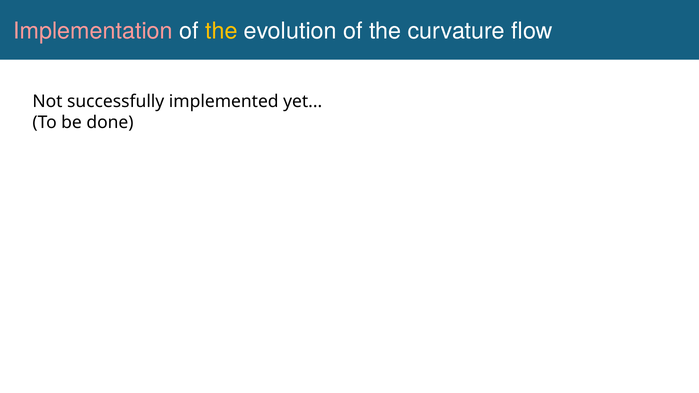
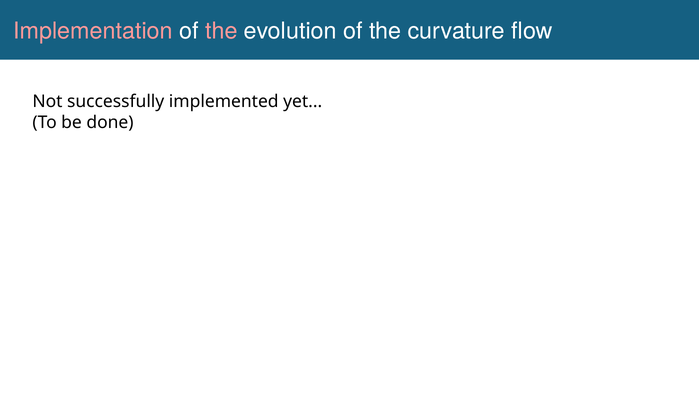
the colour: yellow -> pink (221, 31)
